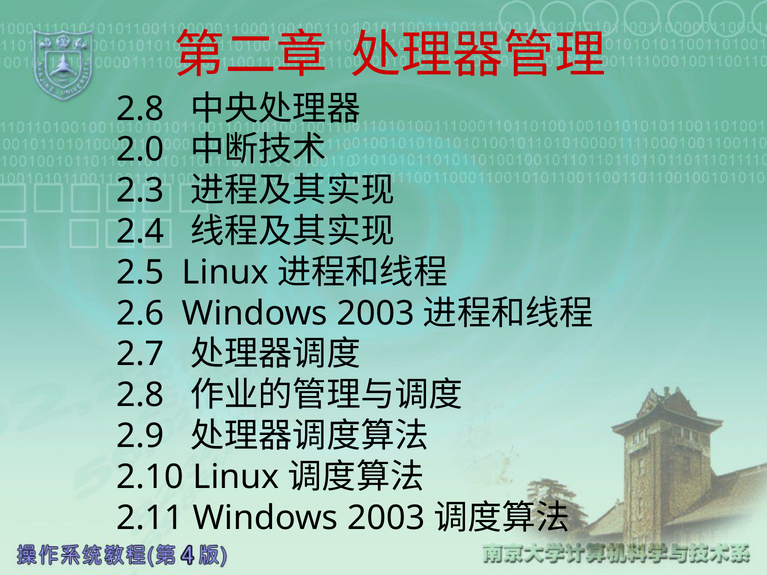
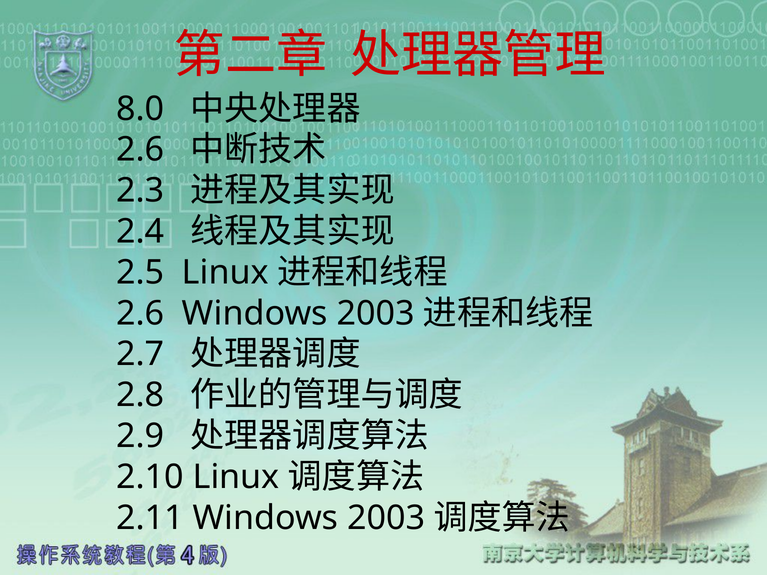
2.8: 2.8 -> 8.0 (140, 109)
2.0: 2.0 -> 2.6 (140, 150)
